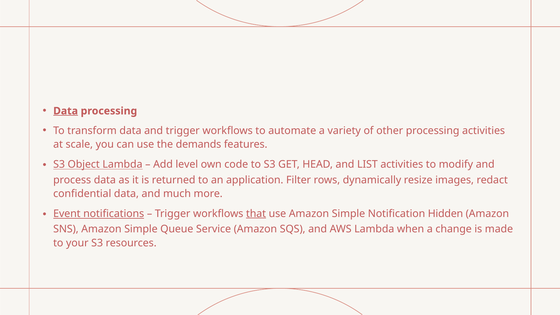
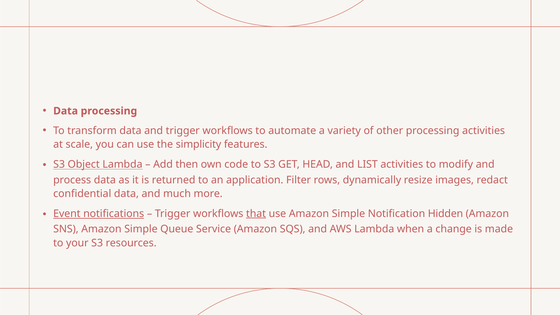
Data underline: present -> none (66, 111)
demands: demands -> simplicity (199, 145)
level: level -> then (187, 164)
